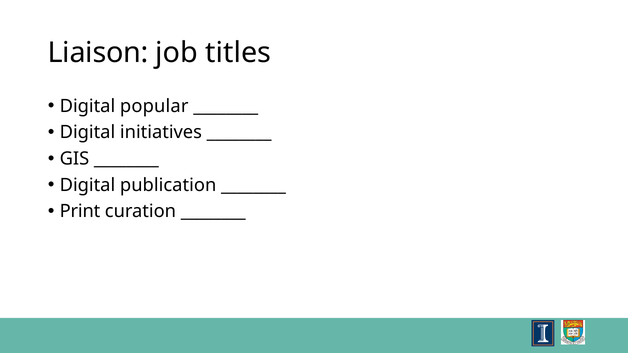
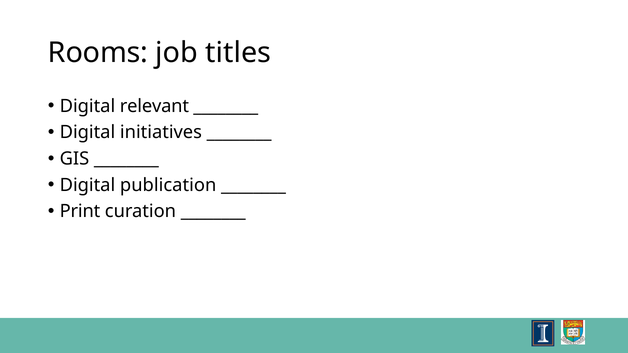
Liaison: Liaison -> Rooms (98, 53)
popular: popular -> relevant (154, 106)
